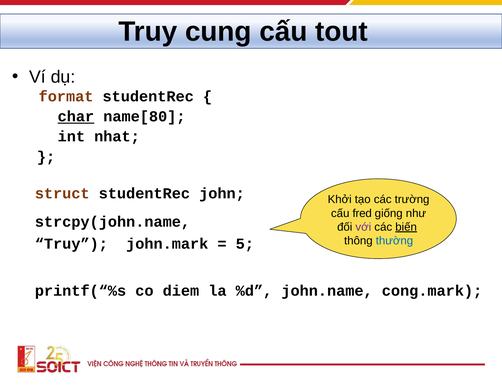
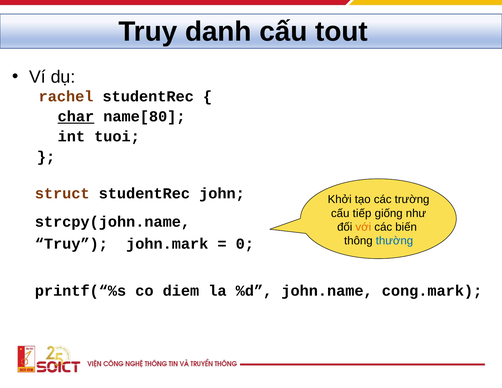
cung: cung -> danh (218, 32)
format: format -> rachel (66, 96)
nhat: nhat -> tuoi (117, 137)
fred: fred -> tiếp (362, 213)
với colour: purple -> orange (363, 227)
biến underline: present -> none (406, 227)
5: 5 -> 0 (245, 244)
